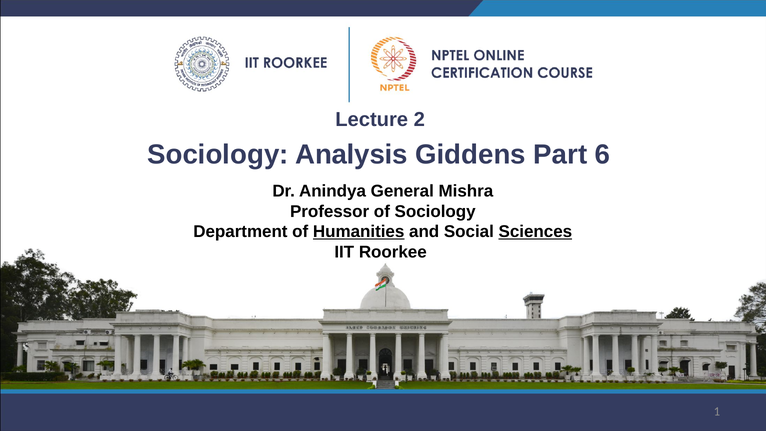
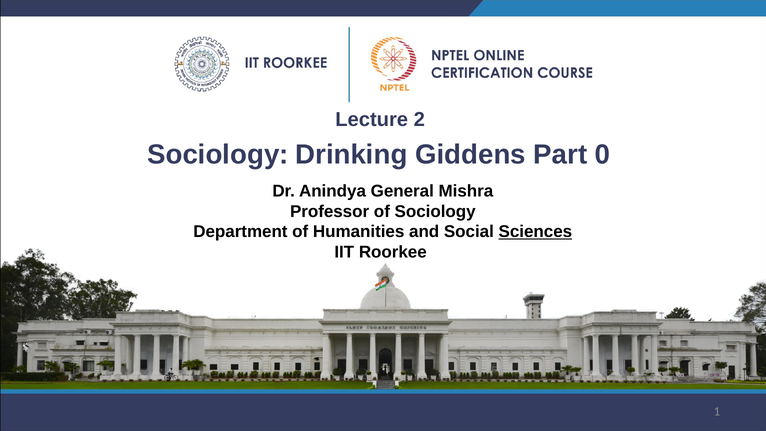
Analysis: Analysis -> Drinking (351, 155)
6: 6 -> 0 (603, 155)
Humanities underline: present -> none (359, 232)
